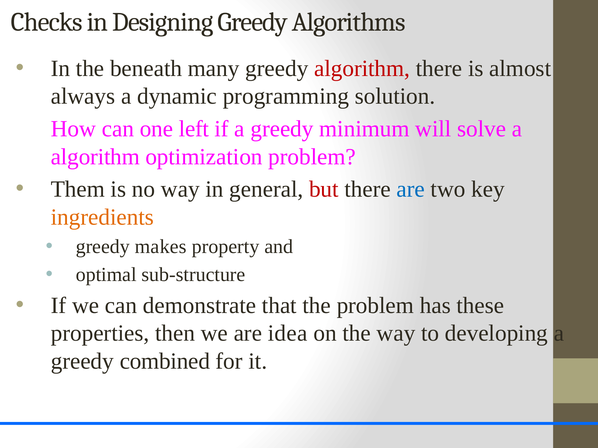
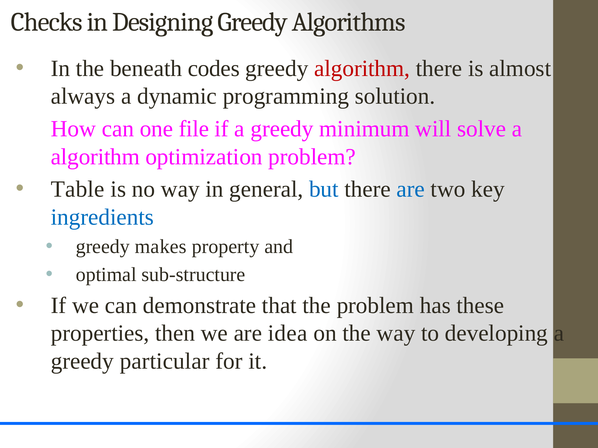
many: many -> codes (214, 68)
left: left -> file (194, 129)
Them: Them -> Table (78, 189)
but colour: red -> blue (324, 189)
ingredients colour: orange -> blue (102, 217)
combined: combined -> particular (165, 362)
